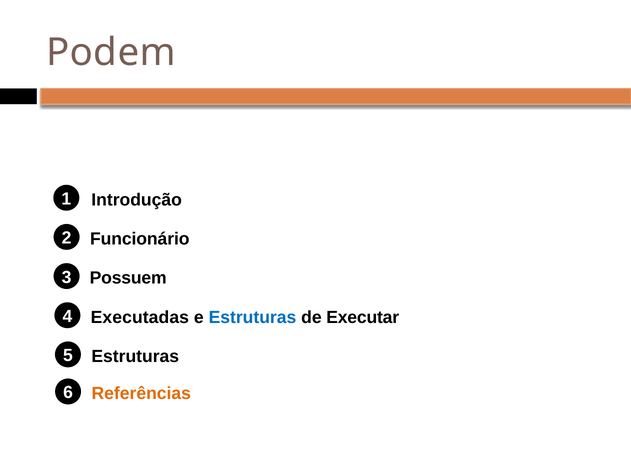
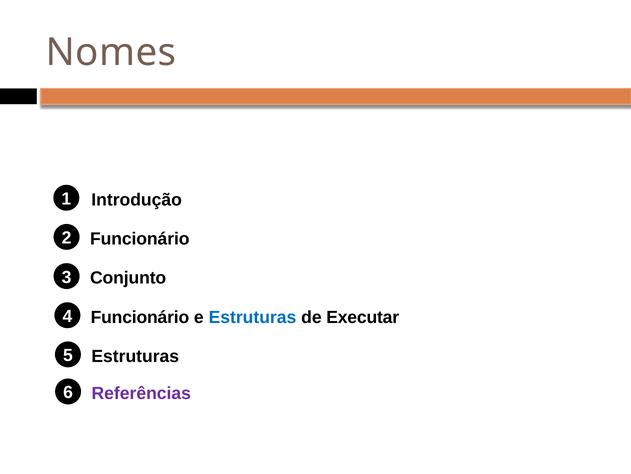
Podem: Podem -> Nomes (111, 53)
Possuem: Possuem -> Conjunto (128, 278)
4 Executadas: Executadas -> Funcionário (140, 317)
Referências colour: orange -> purple (141, 393)
